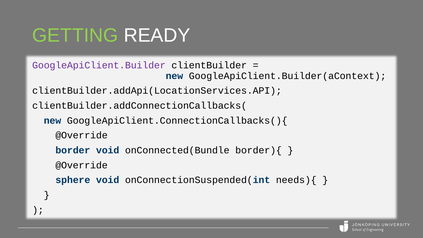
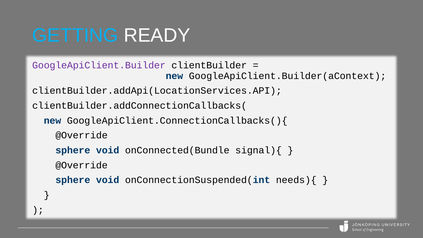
GETTING colour: light green -> light blue (75, 36)
border: border -> sphere (73, 150)
border){: border){ -> signal){ (259, 150)
